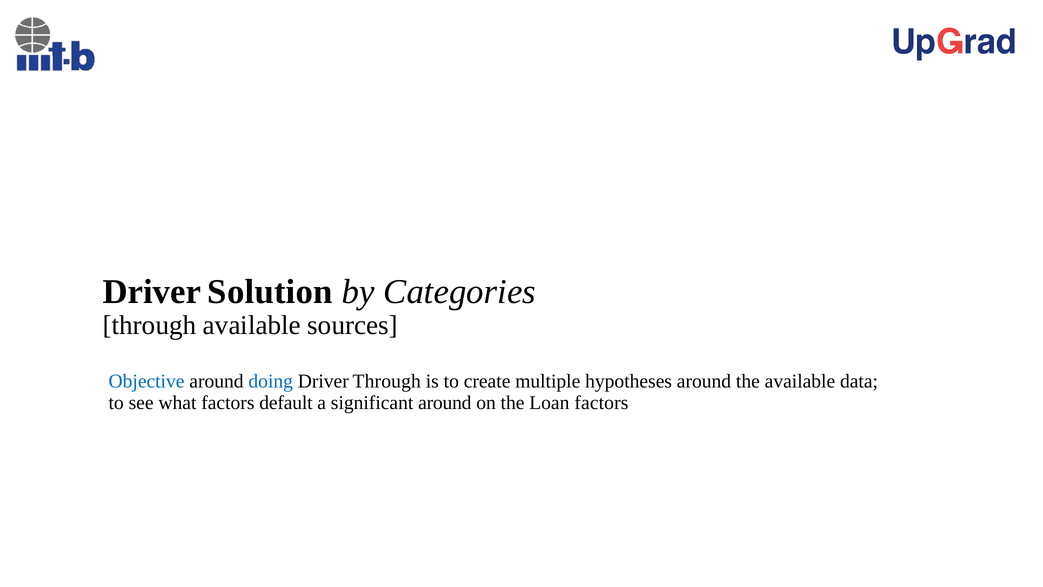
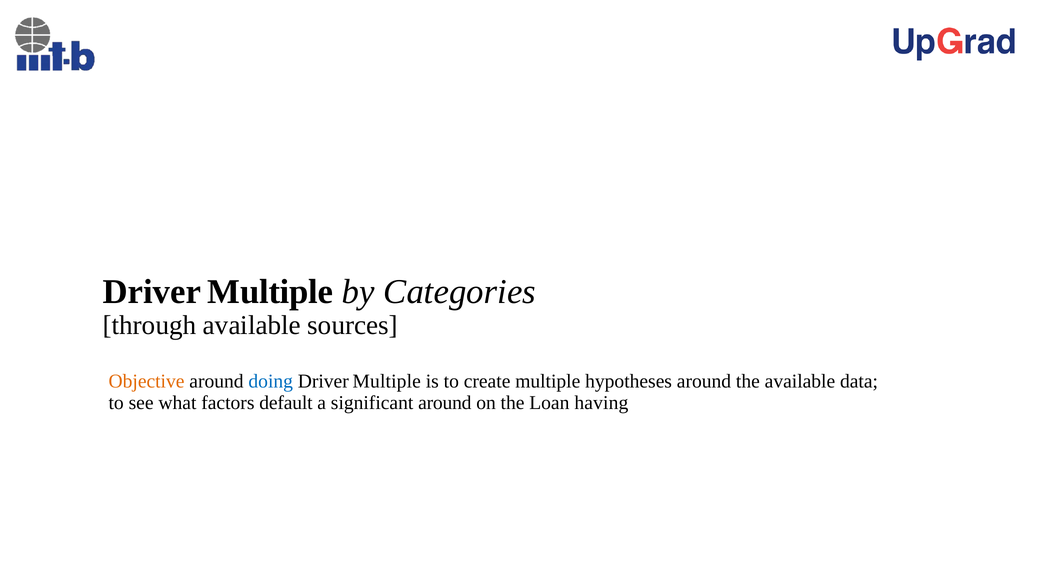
Solution: Solution -> Multiple (270, 292)
Objective colour: blue -> orange (147, 381)
Through: Through -> Multiple (387, 381)
Loan factors: factors -> having (601, 402)
